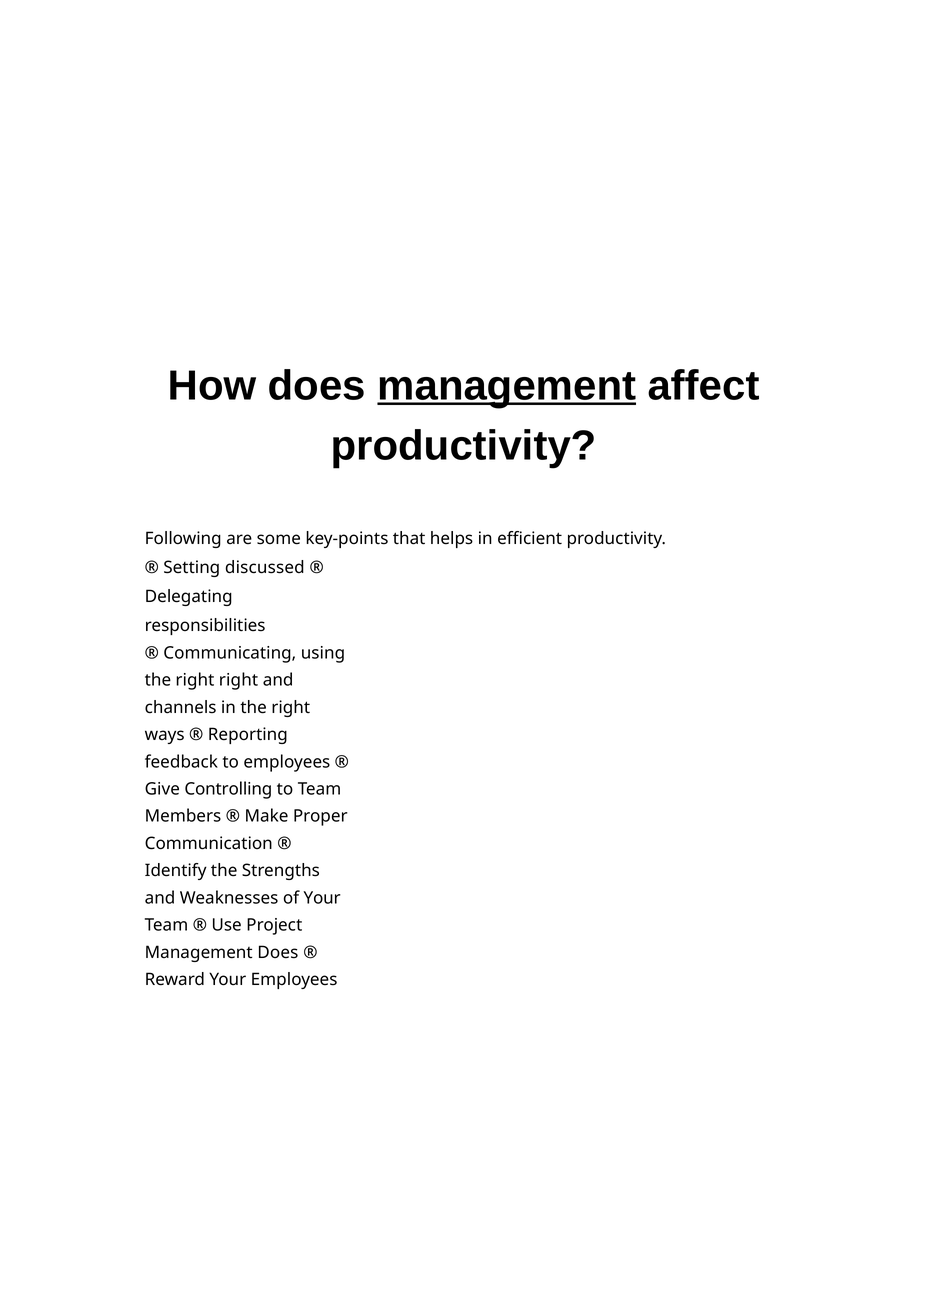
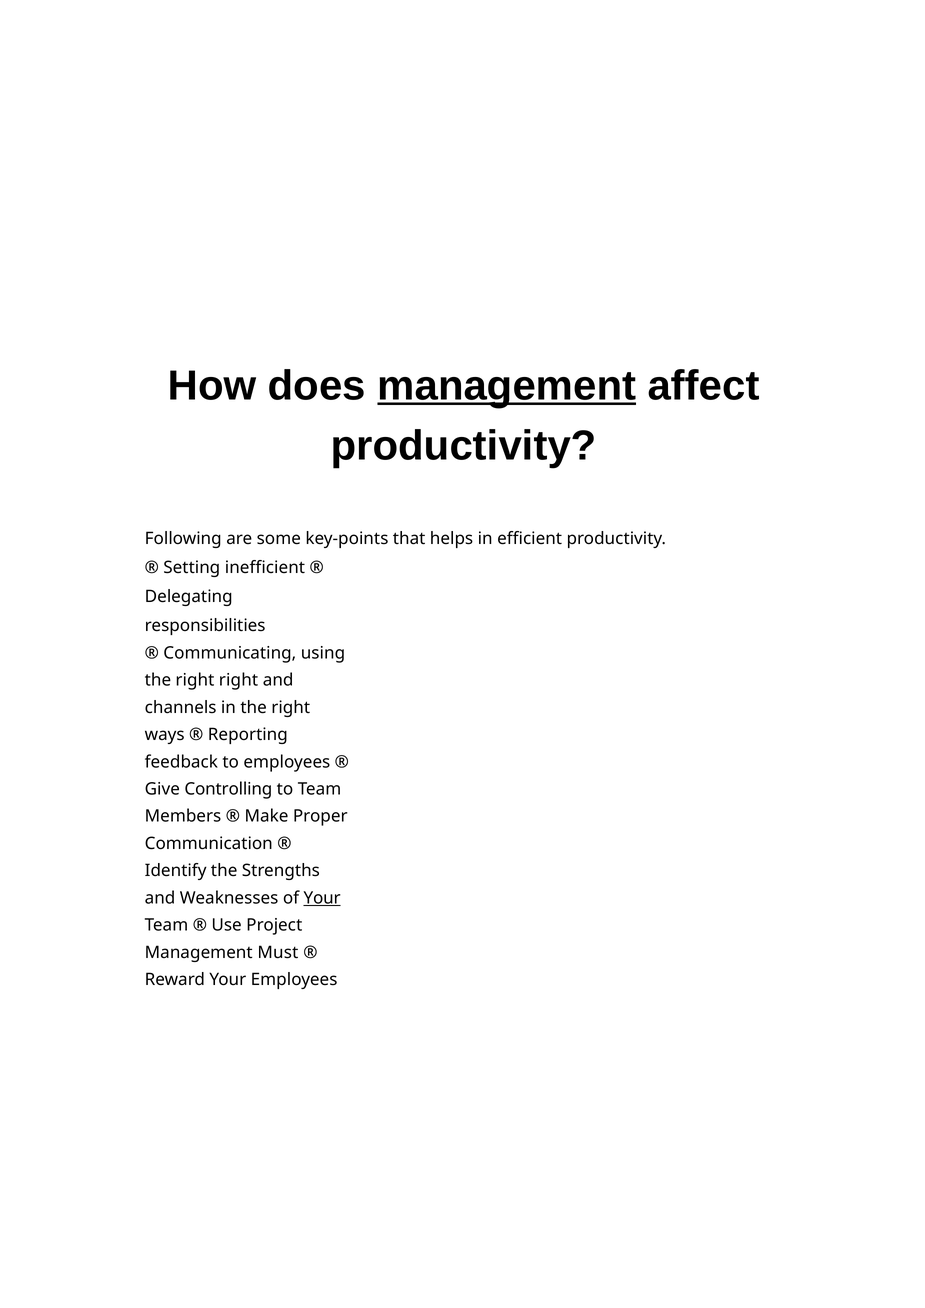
discussed: discussed -> inefficient (265, 568)
Your underline: none -> present (322, 898)
Management Does: Does -> Must (278, 952)
